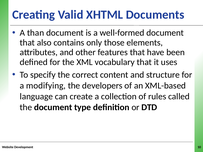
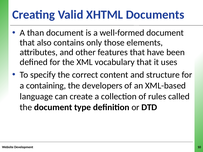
modifying: modifying -> containing (46, 86)
